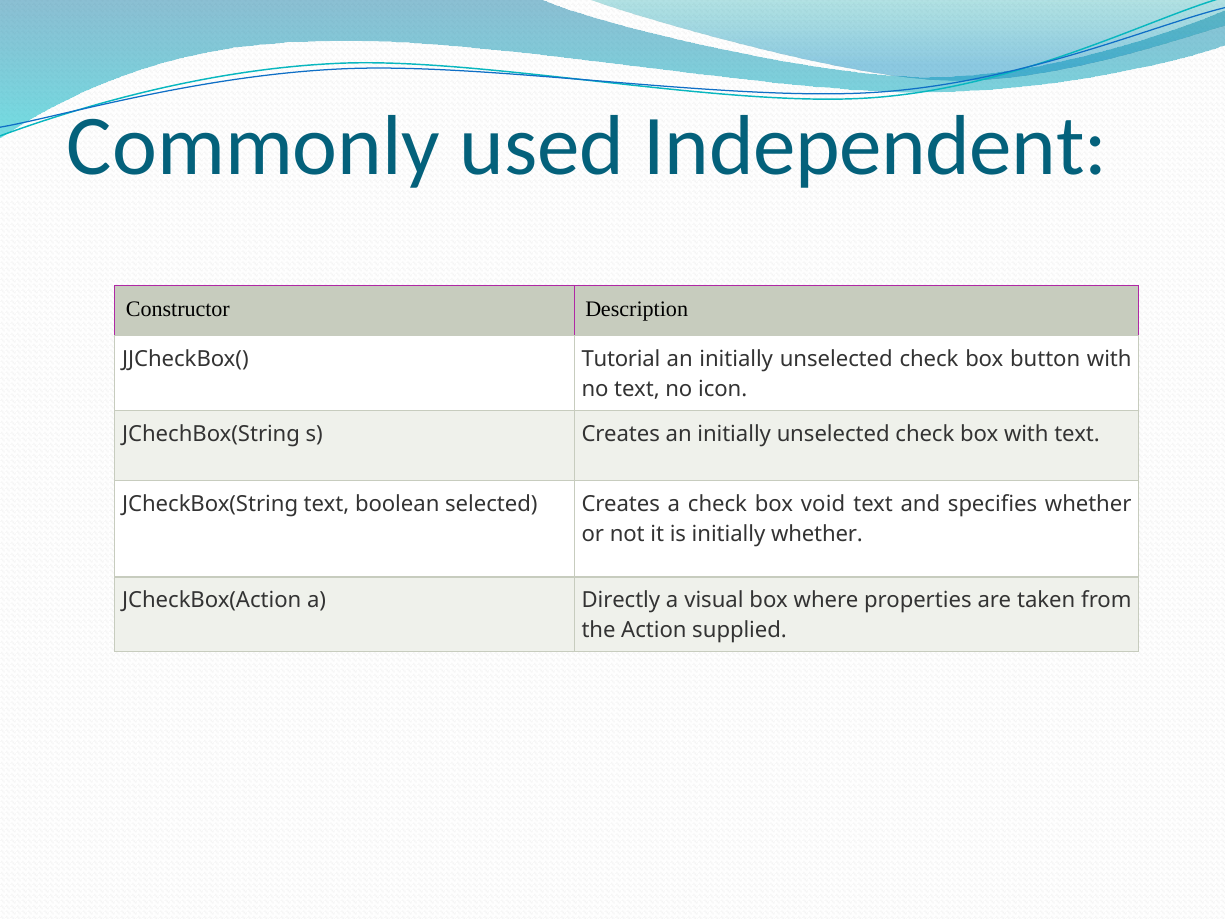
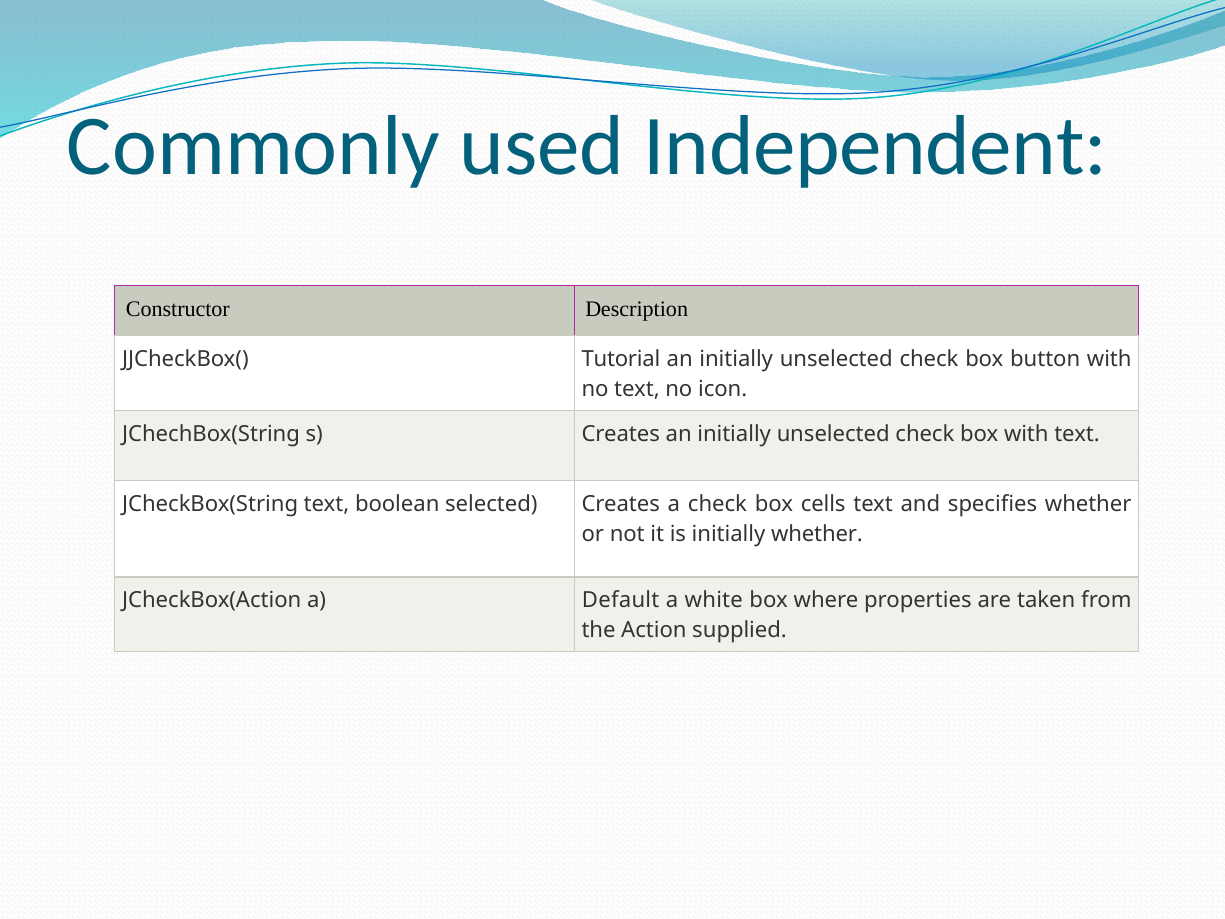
void: void -> cells (823, 504)
Directly: Directly -> Default (621, 600)
visual: visual -> white (714, 600)
